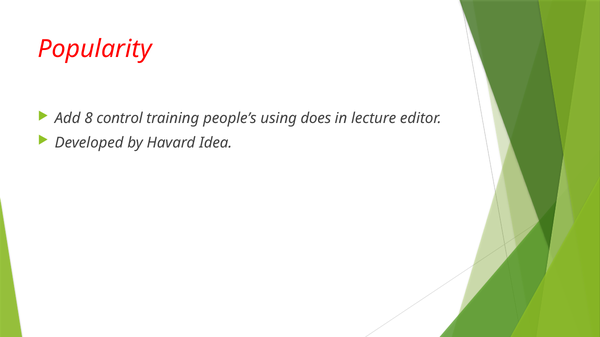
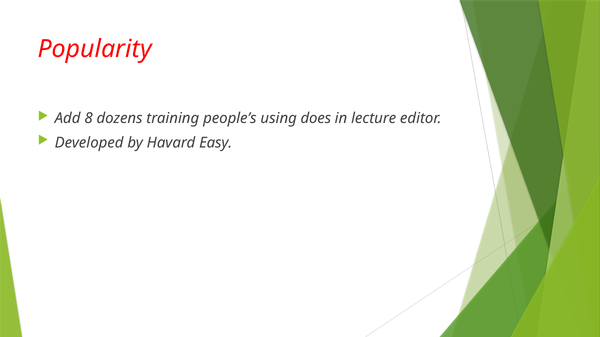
control: control -> dozens (120, 119)
Idea: Idea -> Easy (216, 143)
